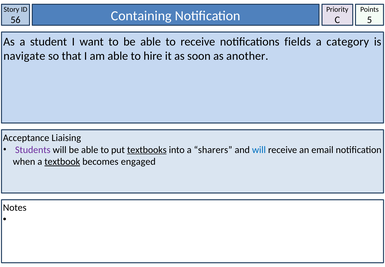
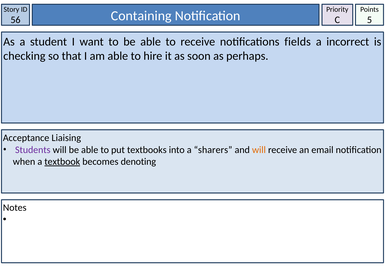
category: category -> incorrect (348, 42)
navigate: navigate -> checking (24, 56)
another: another -> perhaps (247, 56)
textbooks underline: present -> none (147, 149)
will colour: blue -> orange (259, 149)
engaged: engaged -> denoting (138, 161)
